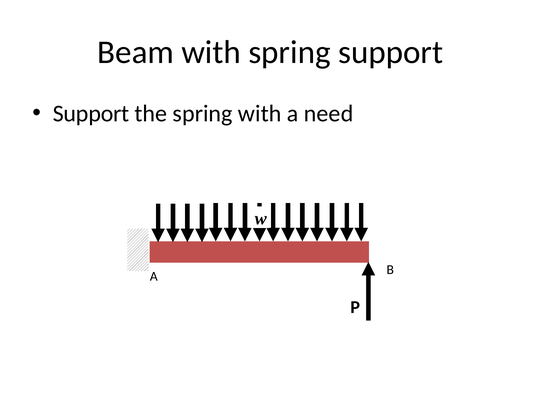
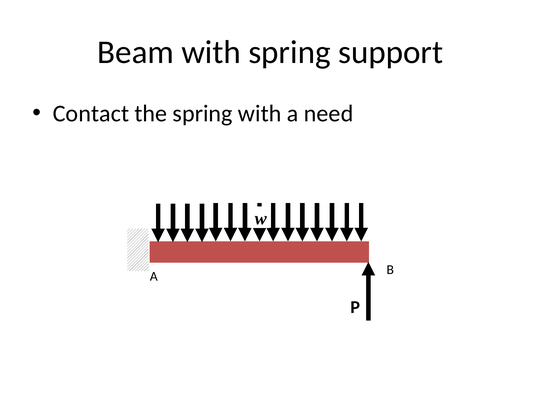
Support: Support -> Contact (91, 113)
